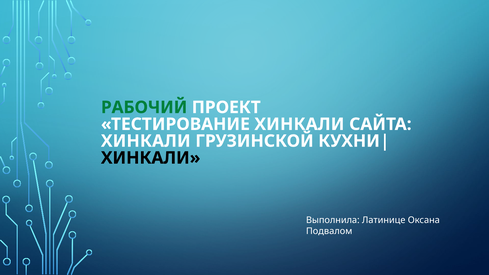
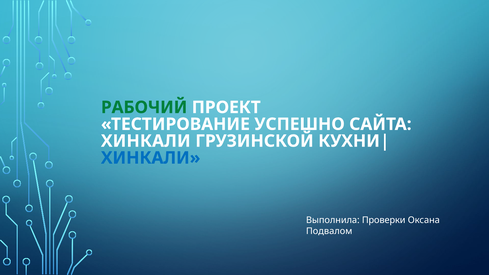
ТЕСТИРОВАНИЕ ХИНКАЛИ: ХИНКАЛИ -> УСПЕШНО (300, 124)
ХИНКАЛИ colour: black -> blue (151, 158)
Латинице: Латинице -> Проверки (384, 220)
